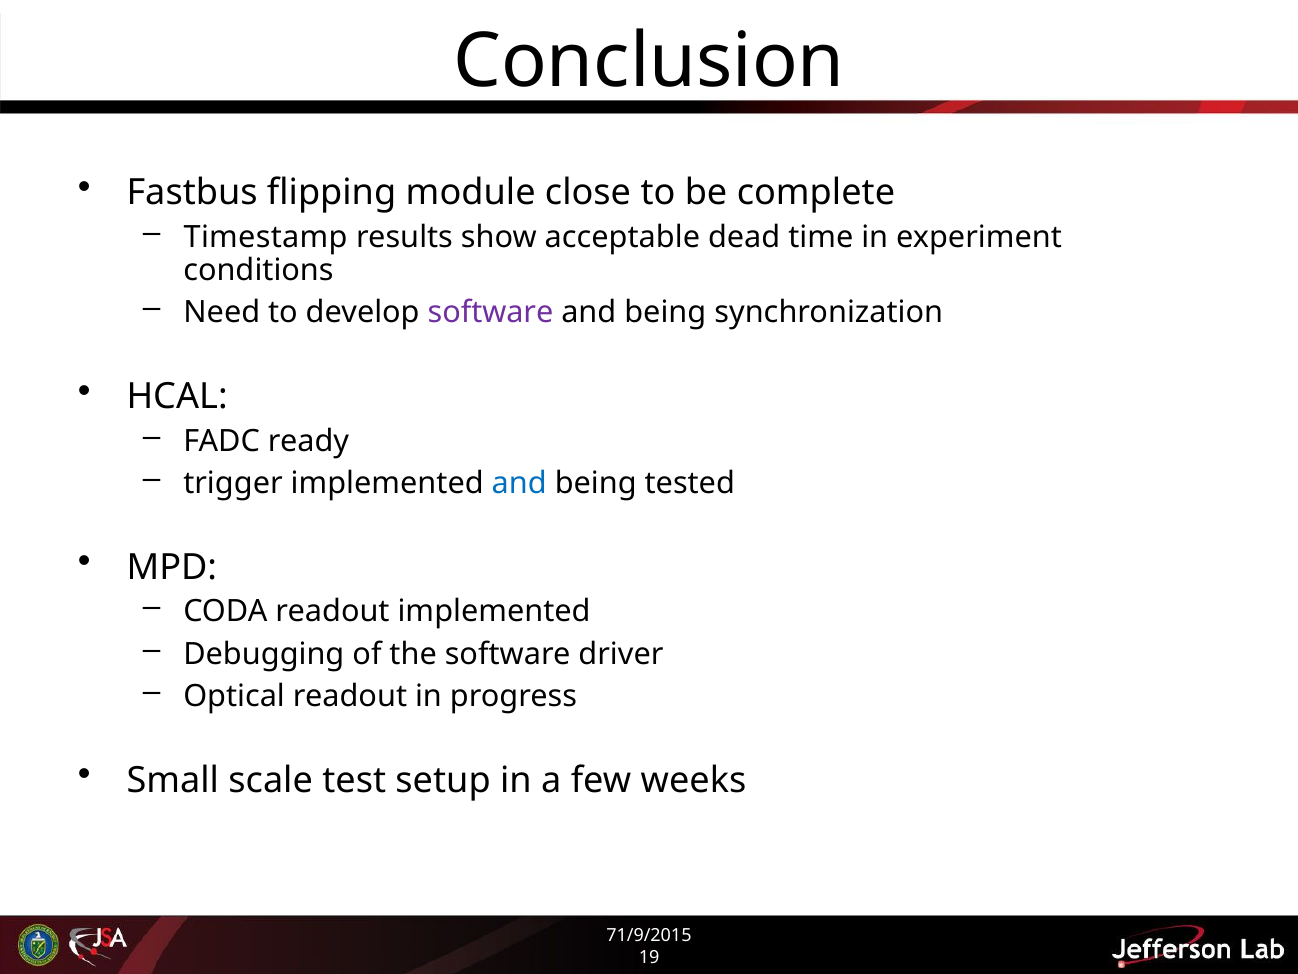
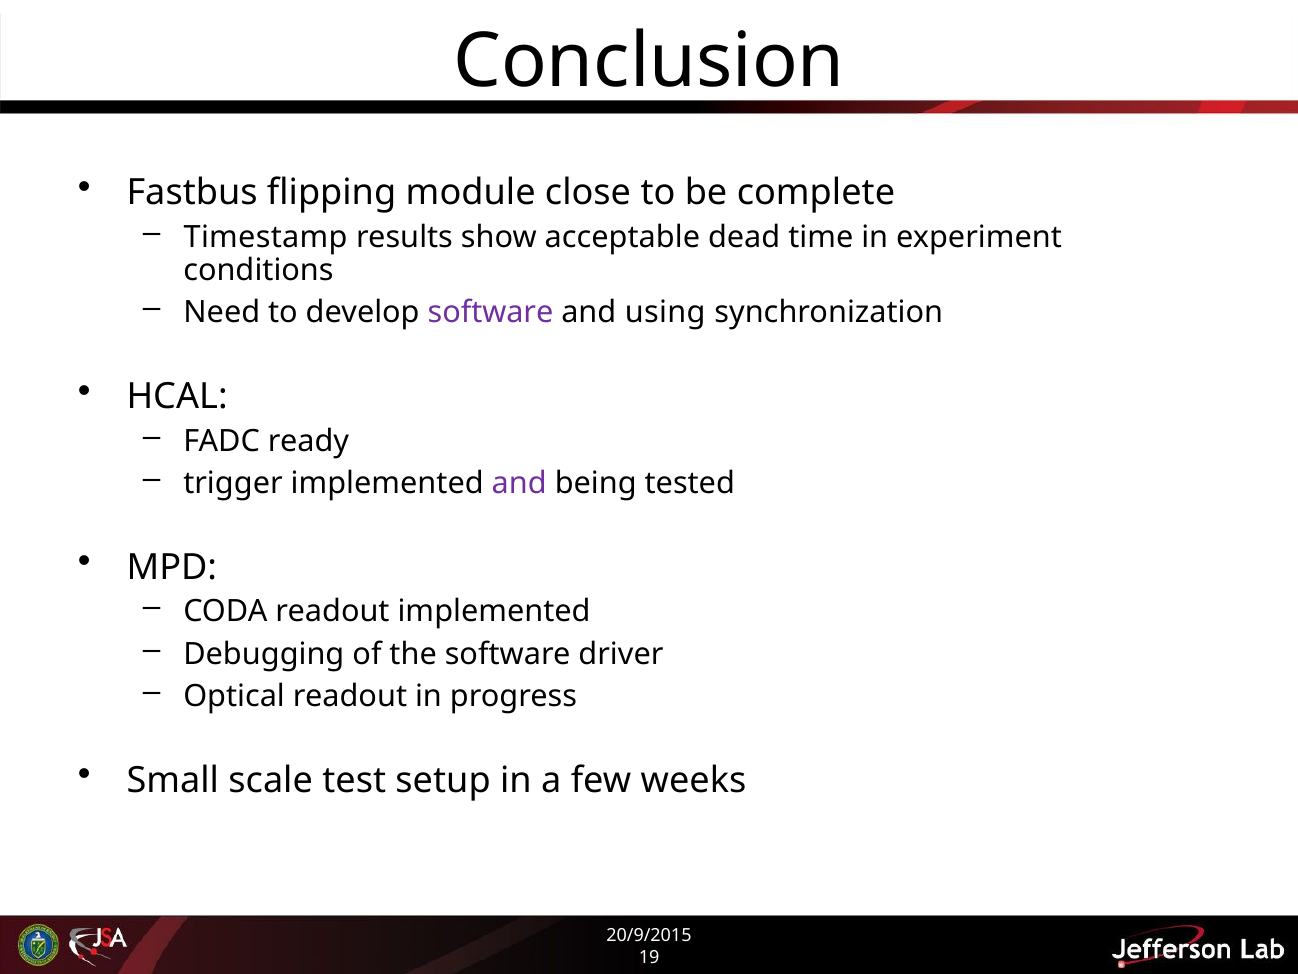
being: being -> using (665, 313)
and colour: blue -> purple (519, 483)
71/9/2015: 71/9/2015 -> 20/9/2015 (649, 935)
